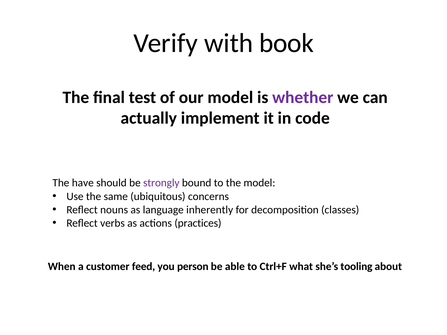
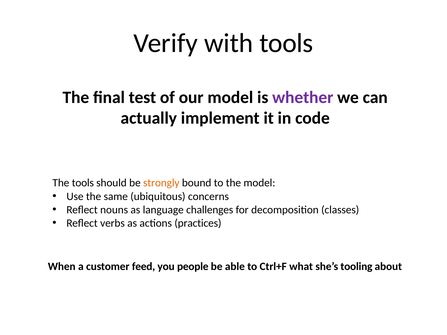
with book: book -> tools (286, 43)
The have: have -> tools (83, 183)
strongly colour: purple -> orange (161, 183)
inherently: inherently -> challenges (210, 210)
person: person -> people (193, 267)
